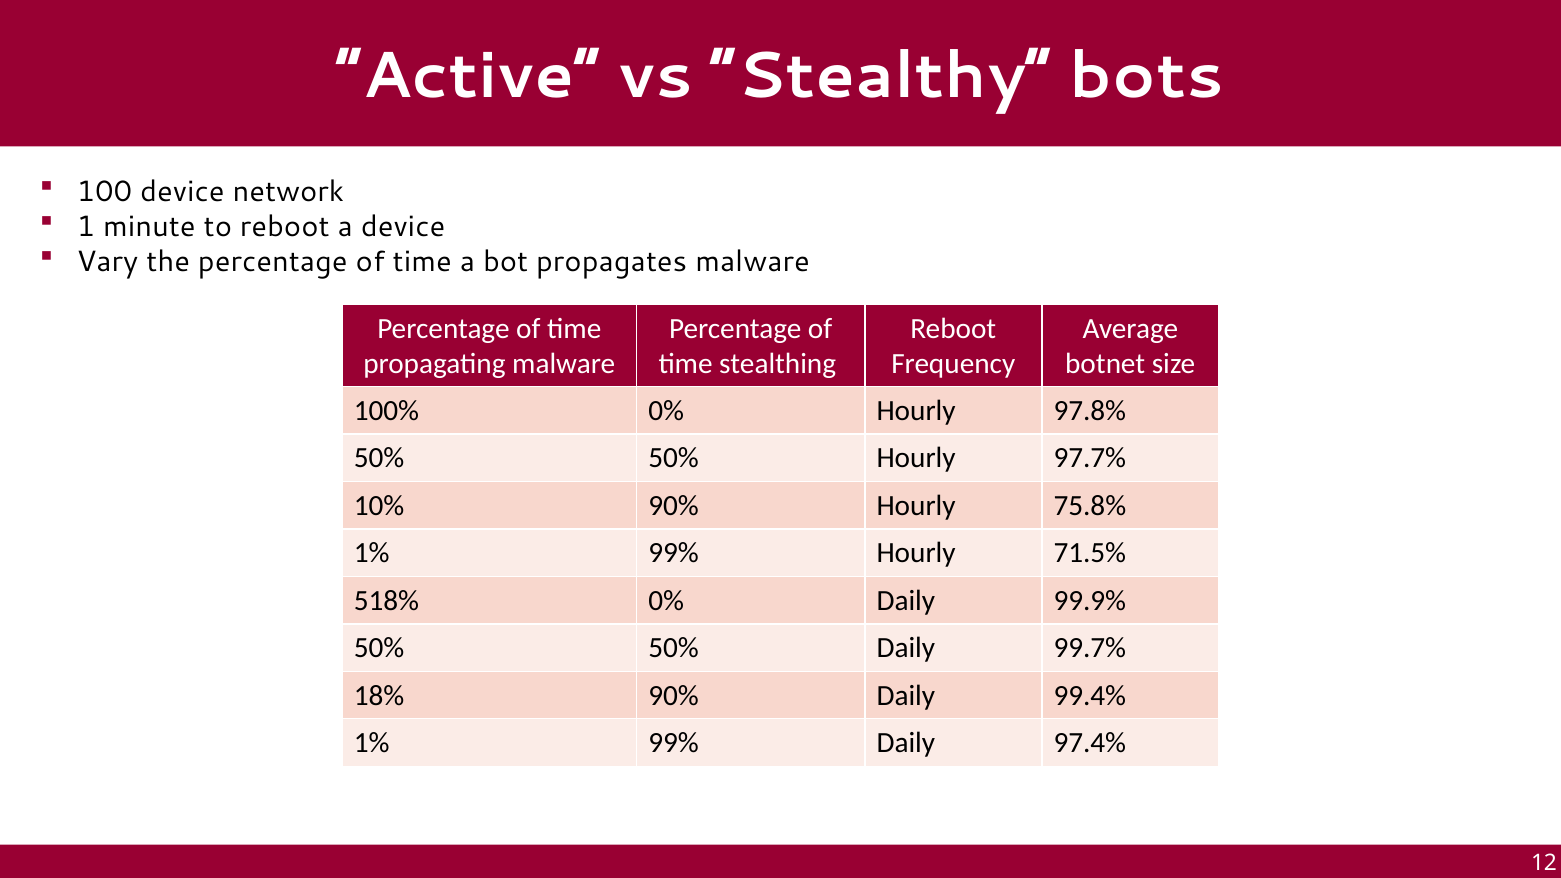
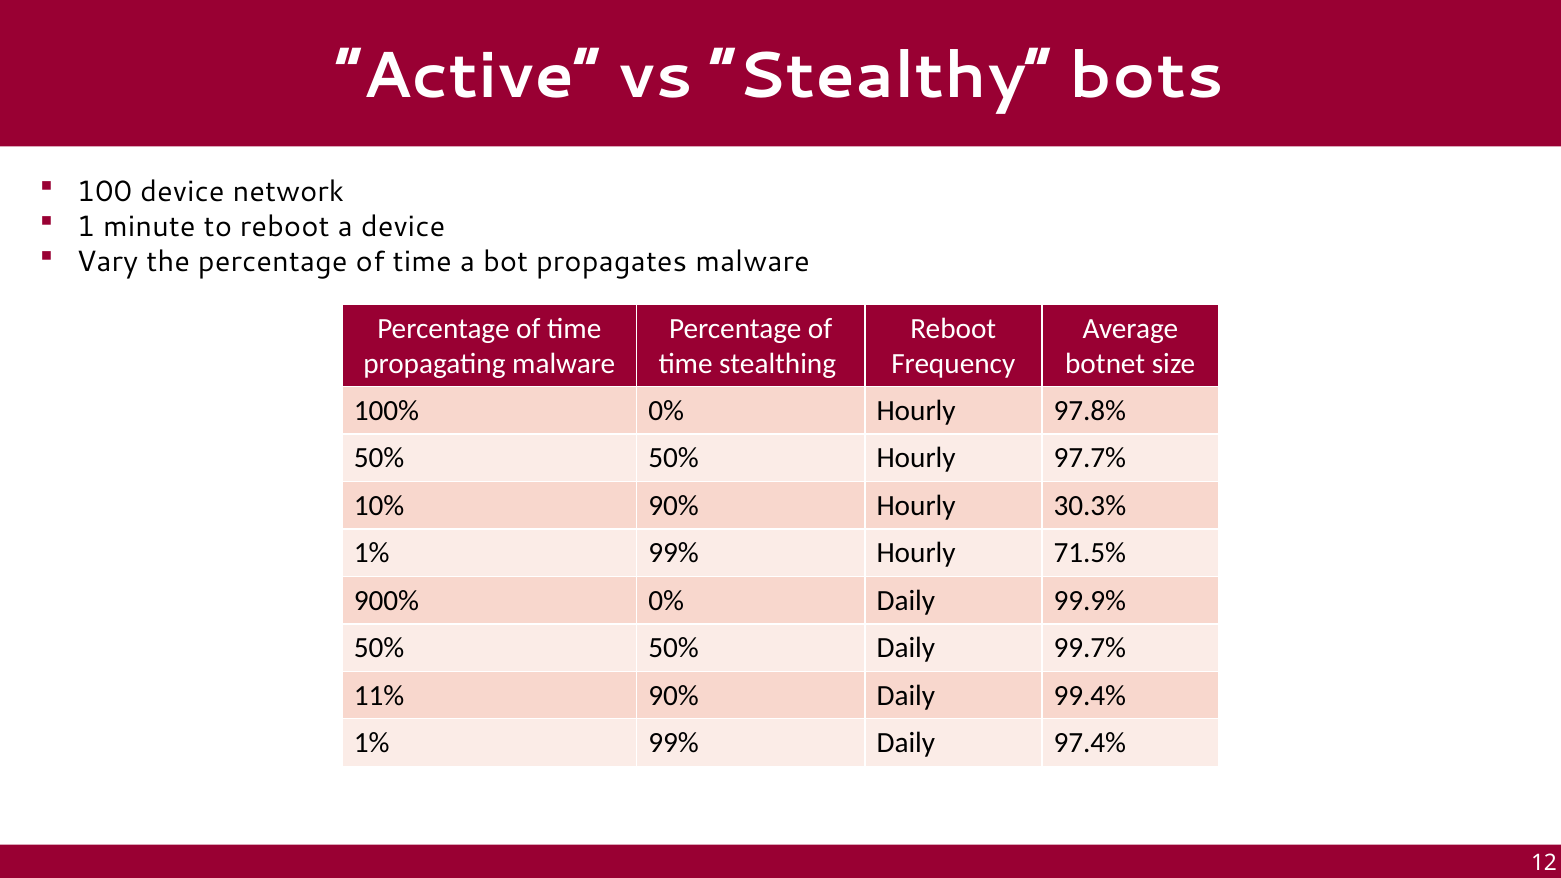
75.8%: 75.8% -> 30.3% (1090, 506)
518%: 518% -> 900% (386, 600)
18%: 18% -> 11% (379, 695)
